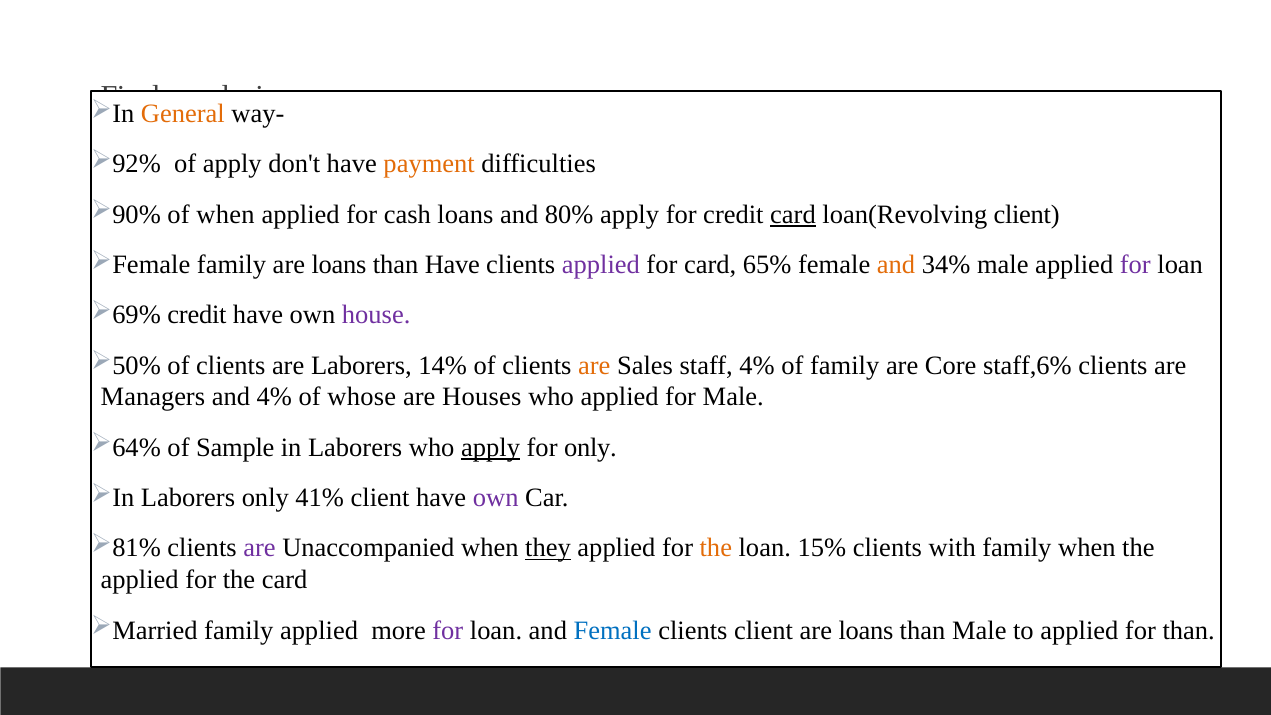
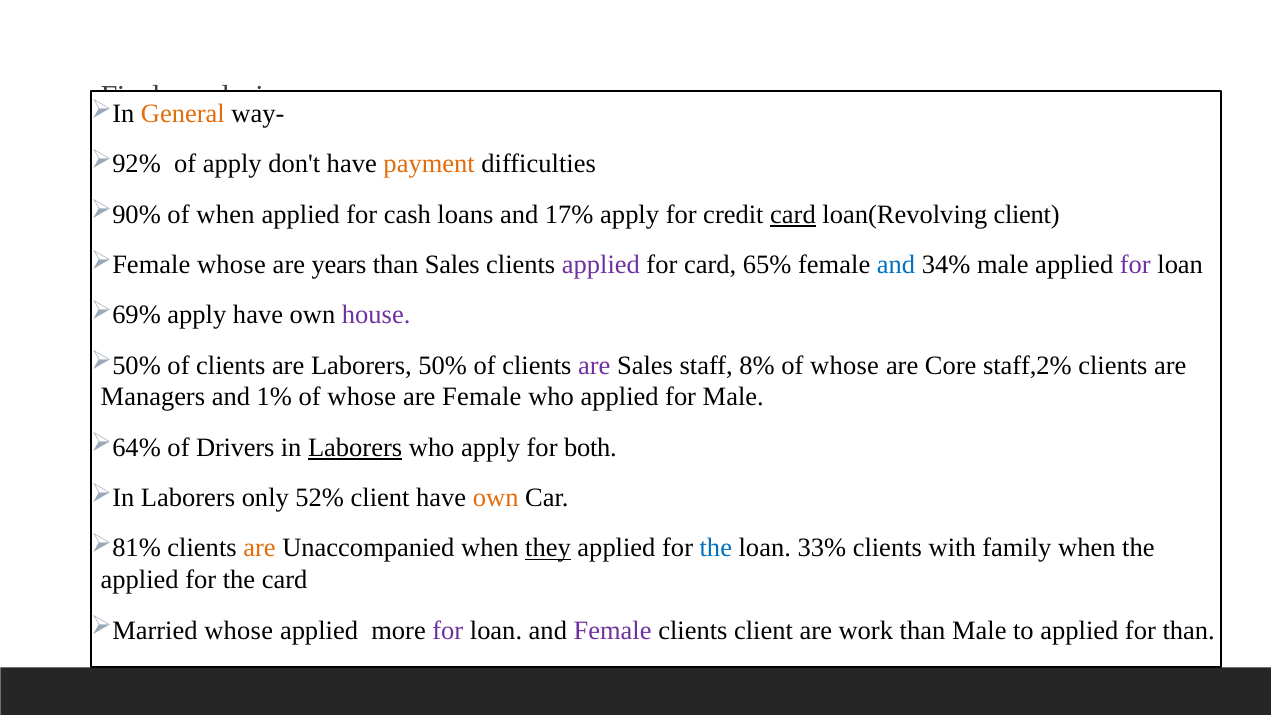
80%: 80% -> 17% (569, 214)
family: family -> whose (231, 265)
loans: loans -> years (339, 265)
than Have: Have -> Sales (452, 265)
and colour: orange -> blue (896, 265)
credit: credit -> apply (197, 315)
14%: 14% -> 50% (443, 365)
are colour: orange -> purple (594, 365)
staff 4%: 4% -> 8% (757, 365)
family: family -> whose (845, 365)
staff,6%: staff,6% -> staff,2% (1027, 365)
and 4%: 4% -> 1% (274, 397)
are Houses: Houses -> Female (482, 397)
Sample: Sample -> Drivers (235, 447)
Laborers underline: none -> present (355, 447)
apply underline: present -> none (491, 447)
for only: only -> both (591, 447)
41%: 41% -> 52% (320, 498)
own colour: purple -> orange (496, 498)
are colour: purple -> orange (259, 548)
the colour: orange -> blue (716, 548)
15%: 15% -> 33% (822, 548)
family: family -> whose (239, 630)
Female colour: blue -> purple (613, 630)
loans: loans -> work (866, 630)
